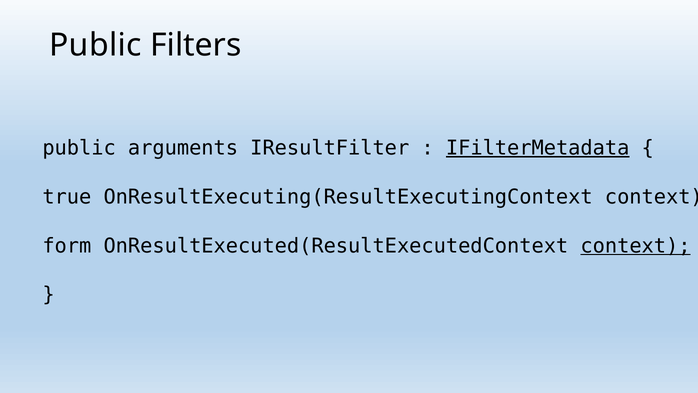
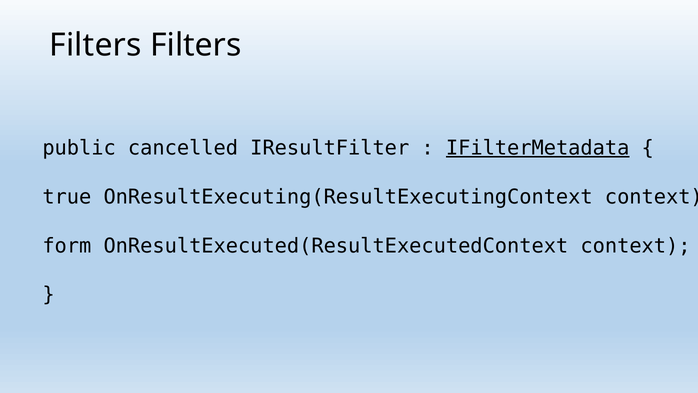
Public: Public -> Filters (95, 45)
arguments: arguments -> cancelled (183, 148)
context underline: present -> none (636, 246)
